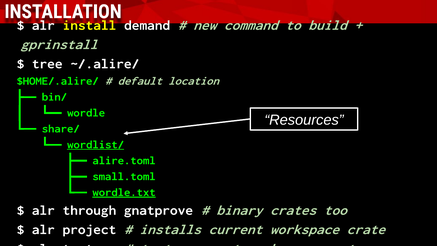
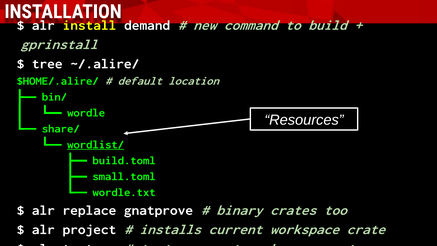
alire.toml: alire.toml -> build.toml (124, 160)
wordle.txt underline: present -> none (124, 192)
through: through -> replace (89, 210)
